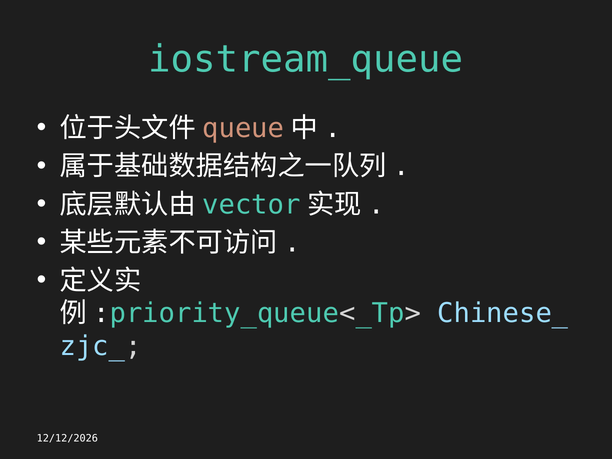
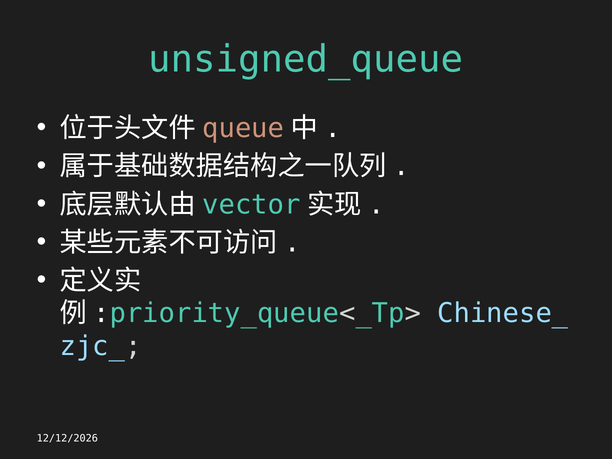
iostream_queue: iostream_queue -> unsigned_queue (306, 59)
